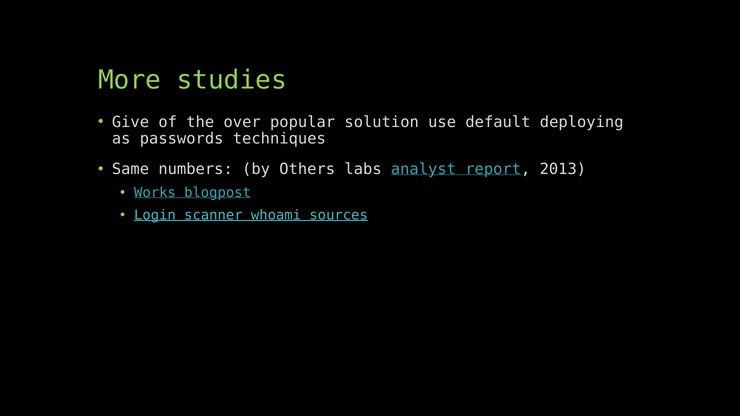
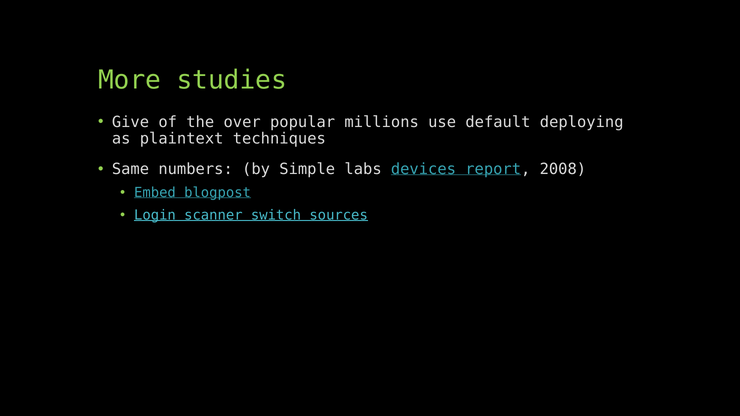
solution: solution -> millions (382, 122)
passwords: passwords -> plaintext (182, 139)
Others: Others -> Simple (307, 169)
analyst: analyst -> devices (423, 169)
2013: 2013 -> 2008 (563, 169)
Works: Works -> Embed (155, 193)
whoami: whoami -> switch (276, 215)
